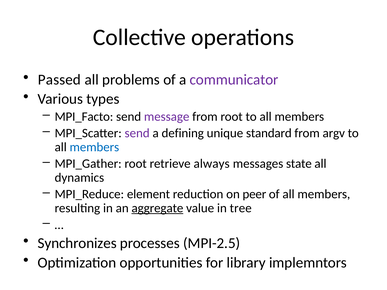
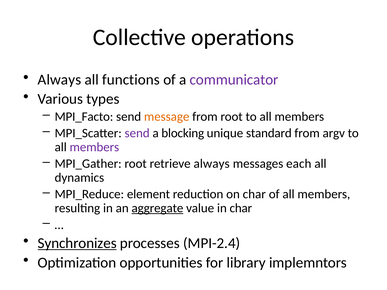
Passed: Passed -> Always (59, 80)
problems: problems -> functions (131, 80)
message colour: purple -> orange (167, 117)
defining: defining -> blocking (183, 133)
members colour: blue -> purple (94, 147)
state: state -> each (299, 164)
on peer: peer -> char (254, 194)
in tree: tree -> char (241, 208)
Synchronizes underline: none -> present (77, 243)
MPI-2.5: MPI-2.5 -> MPI-2.4 (212, 243)
